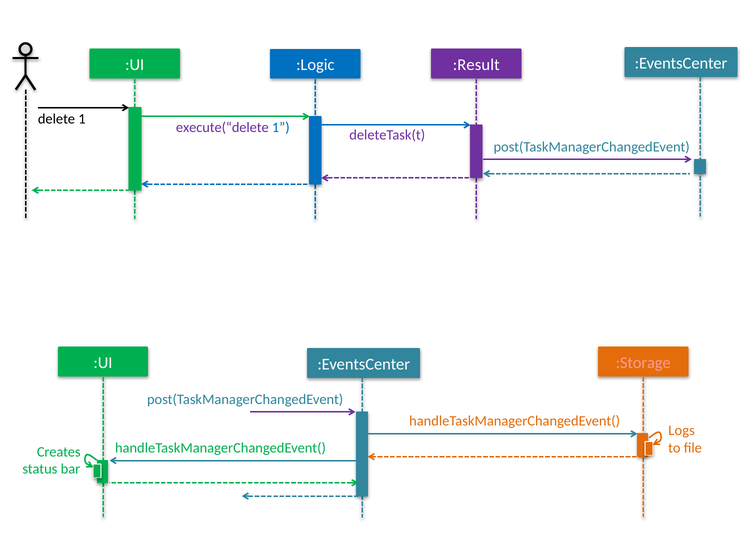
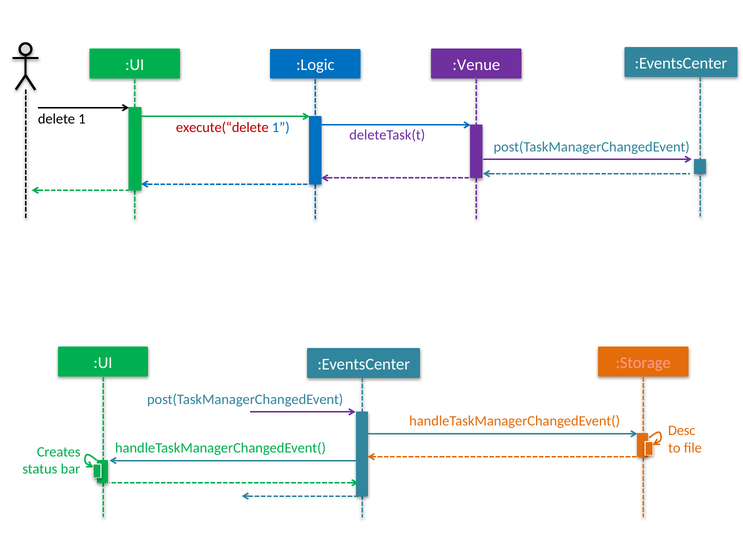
:Result: :Result -> :Venue (476, 65)
execute(“delete colour: purple -> red (222, 128)
Logs: Logs -> Desc (682, 431)
